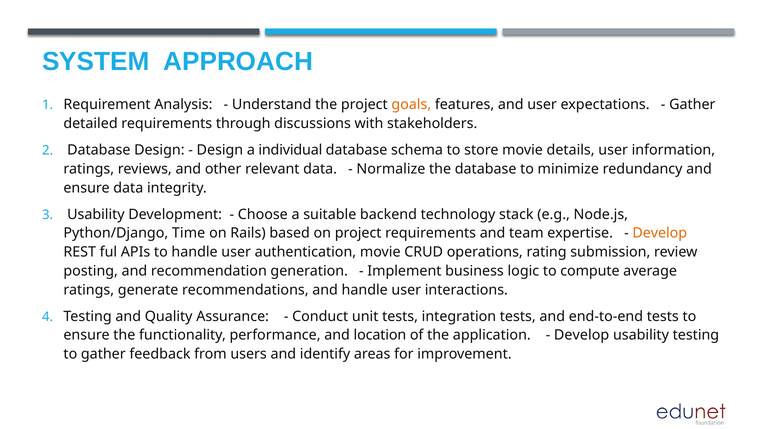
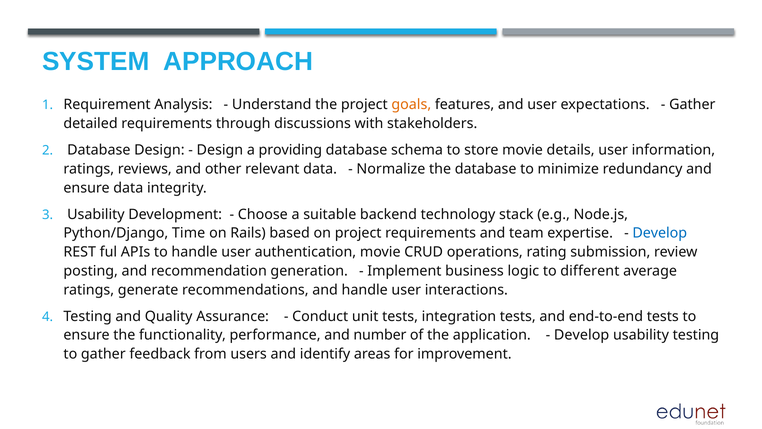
individual: individual -> providing (290, 150)
Develop colour: orange -> blue (660, 233)
compute: compute -> different (590, 271)
location: location -> number (380, 335)
